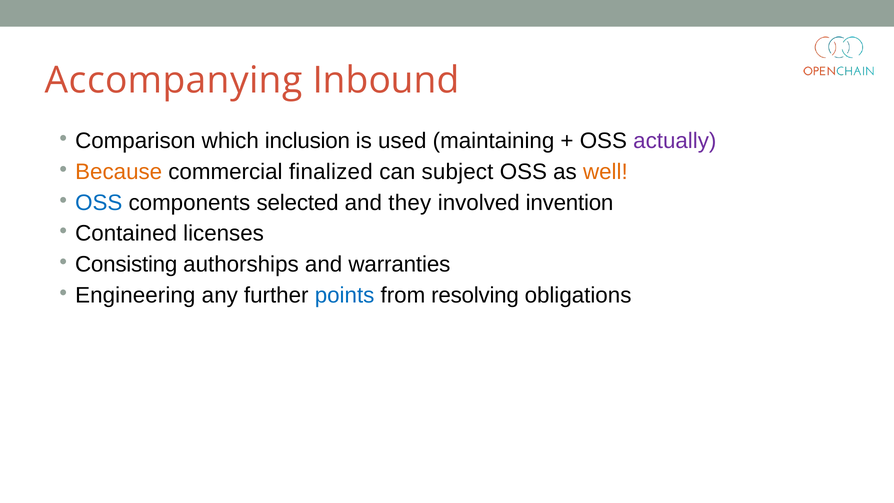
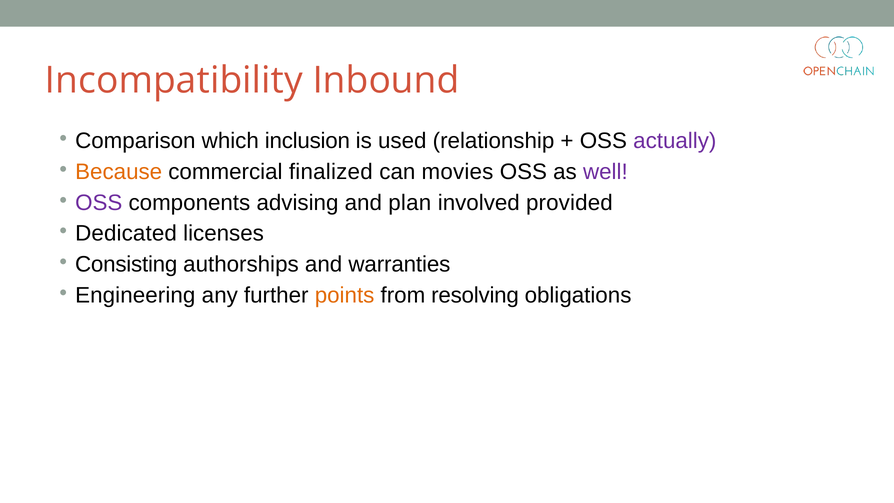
Accompanying: Accompanying -> Incompatibility (174, 81)
maintaining: maintaining -> relationship (494, 141)
subject: subject -> movies (457, 172)
well colour: orange -> purple (605, 172)
OSS colour: blue -> purple (99, 203)
selected: selected -> advising (297, 203)
they: they -> plan (410, 203)
invention: invention -> provided (569, 203)
Contained: Contained -> Dedicated (126, 234)
points colour: blue -> orange (345, 295)
